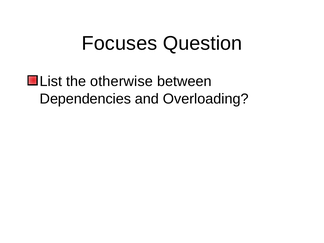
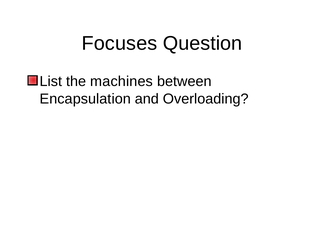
otherwise: otherwise -> machines (122, 81)
Dependencies: Dependencies -> Encapsulation (85, 99)
